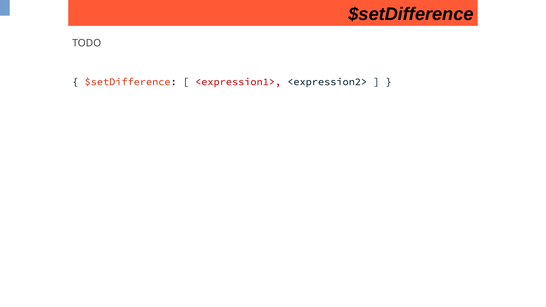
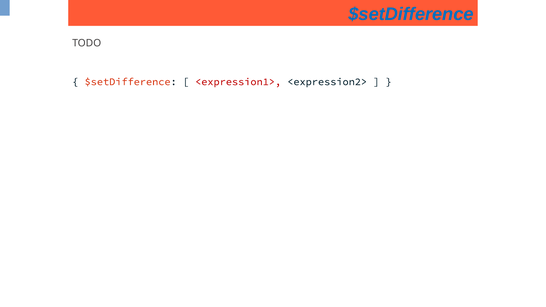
$setDifference colour: black -> blue (411, 14)
